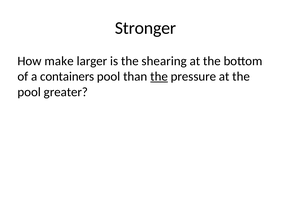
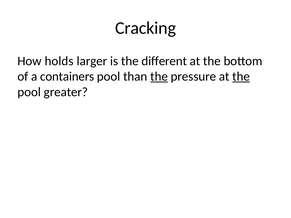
Stronger: Stronger -> Cracking (146, 28)
make: make -> holds (59, 61)
shearing: shearing -> different (164, 61)
the underline: none -> present (241, 77)
